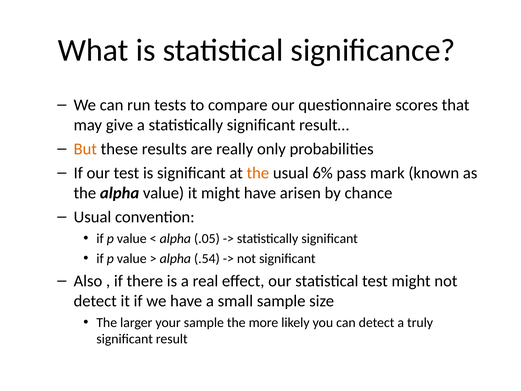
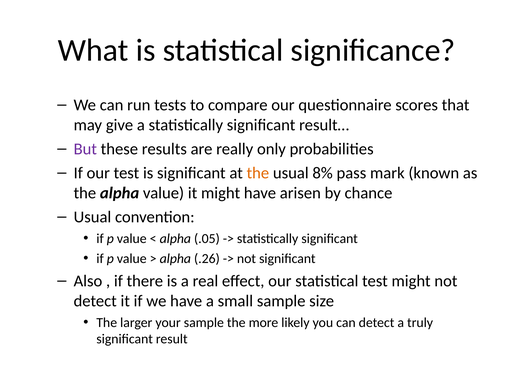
But colour: orange -> purple (85, 149)
6%: 6% -> 8% (323, 173)
.54: .54 -> .26 (207, 258)
